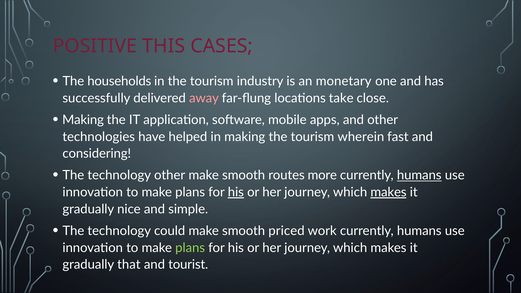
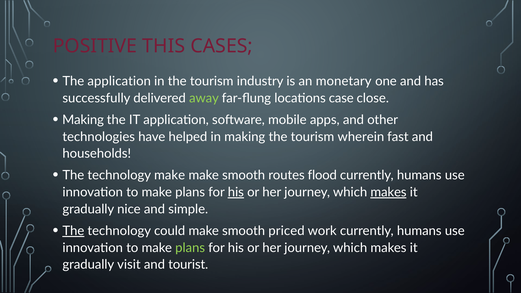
The households: households -> application (119, 81)
away colour: pink -> light green (204, 98)
take: take -> case (341, 98)
considering: considering -> households (97, 154)
technology other: other -> make (170, 175)
more: more -> flood (322, 175)
humans underline: present -> none (419, 175)
The underline: none -> present (73, 231)
that: that -> visit (129, 265)
